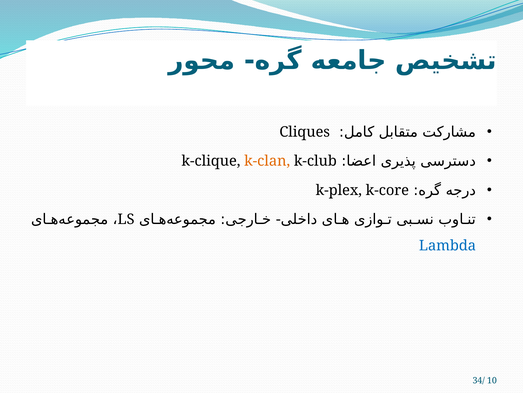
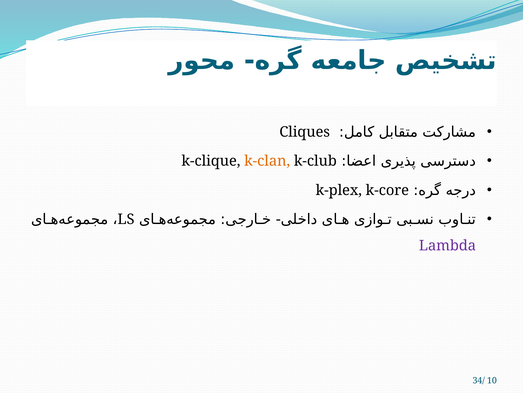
Lambda colour: blue -> purple (447, 245)
